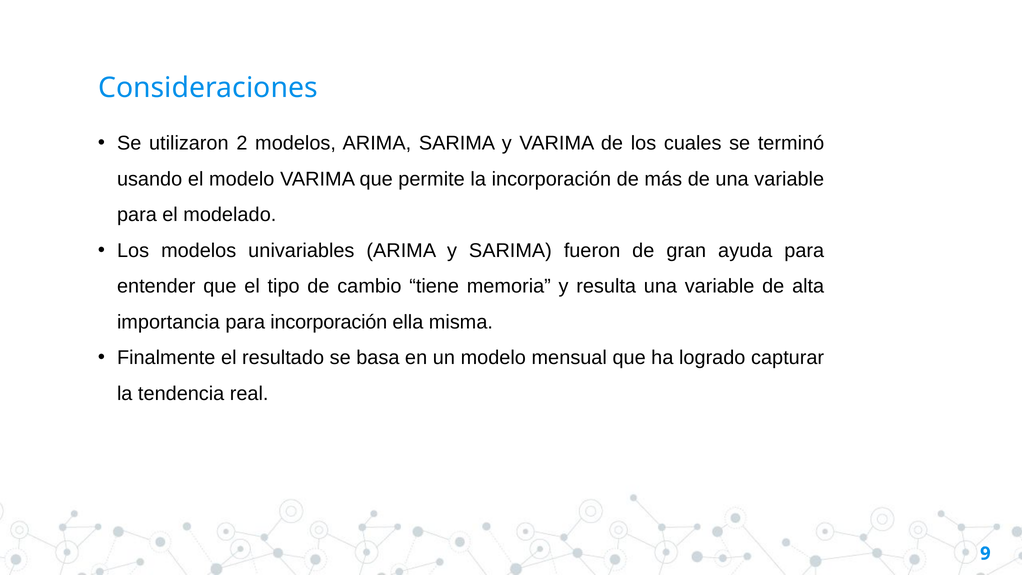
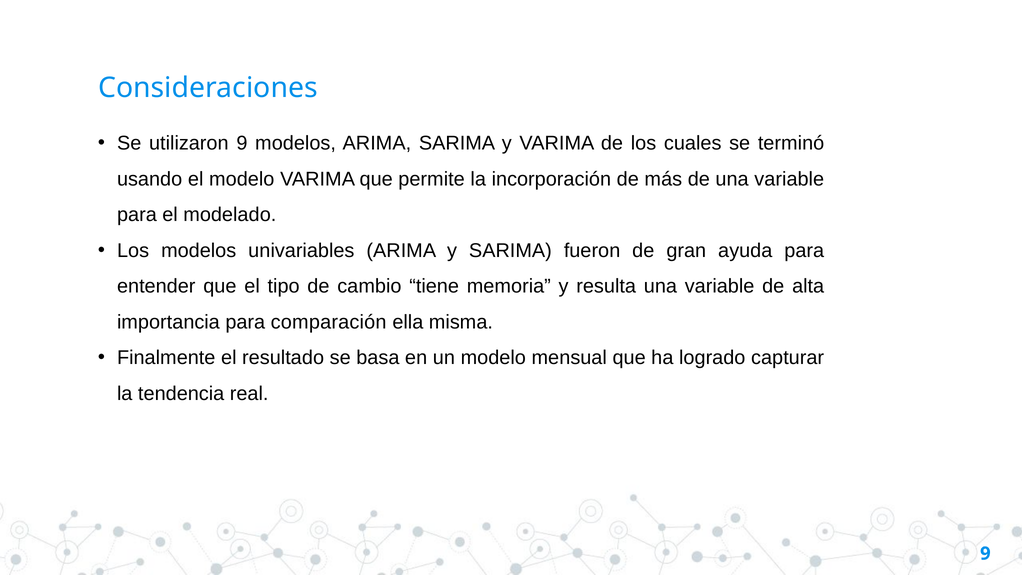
utilizaron 2: 2 -> 9 (242, 143)
para incorporación: incorporación -> comparación (329, 322)
